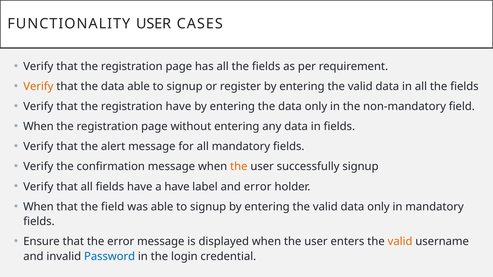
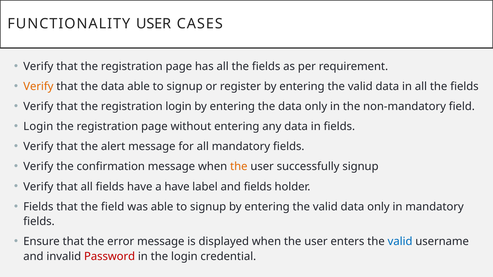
registration have: have -> login (179, 107)
When: When -> Login (38, 127)
and error: error -> fields (258, 187)
When: When -> Fields (38, 207)
valid colour: orange -> blue (400, 242)
Password colour: blue -> red (110, 257)
